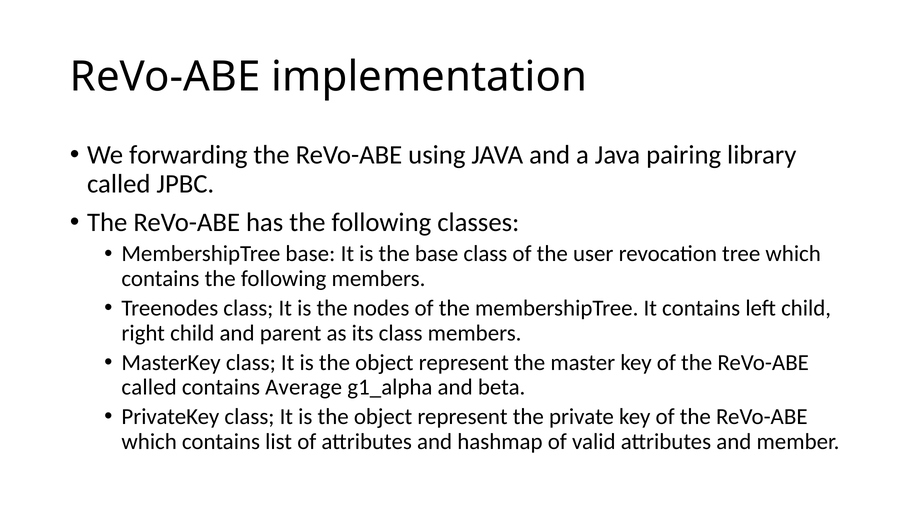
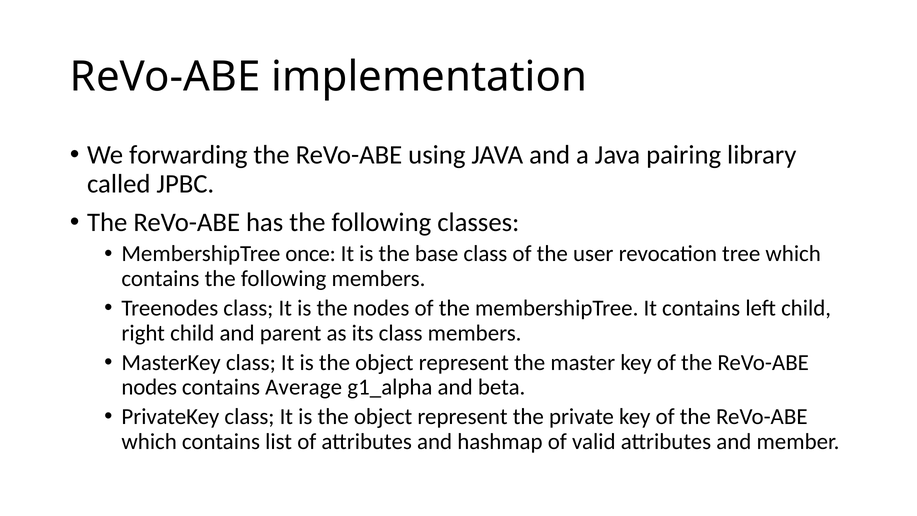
MembershipTree base: base -> once (311, 254)
called: called -> nodes (149, 387)
